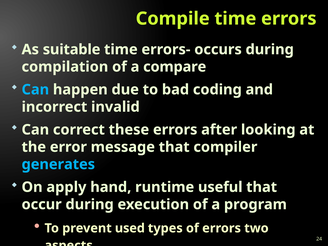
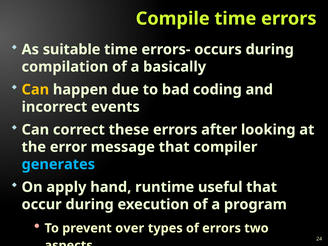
compare: compare -> basically (175, 67)
Can colour: light blue -> yellow (35, 90)
invalid: invalid -> events (115, 107)
used: used -> over (130, 228)
